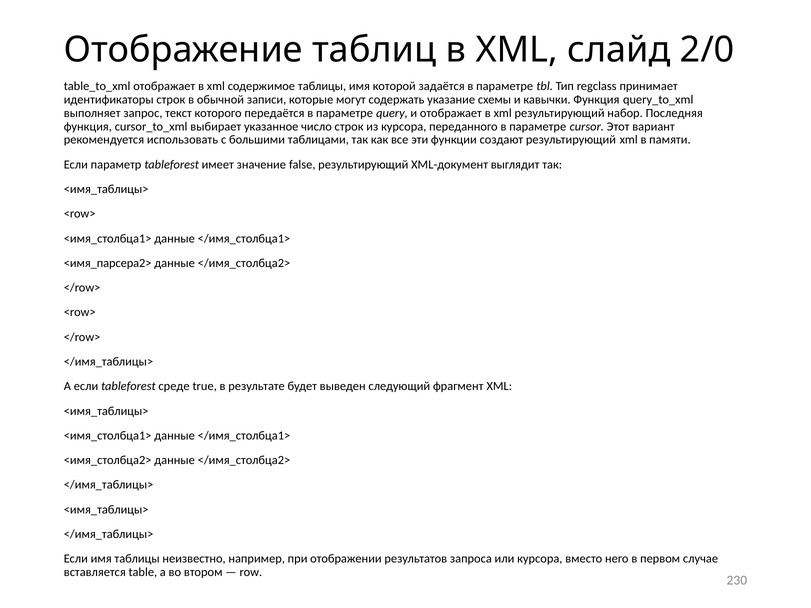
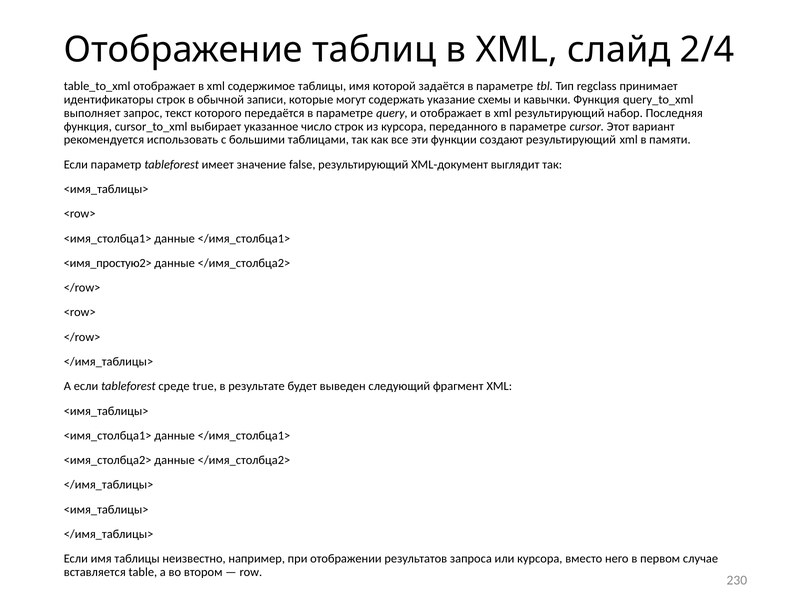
2/0: 2/0 -> 2/4 (707, 50)
<имя_парсера2>: <имя_парсера2> -> <имя_простую2> (108, 263)
